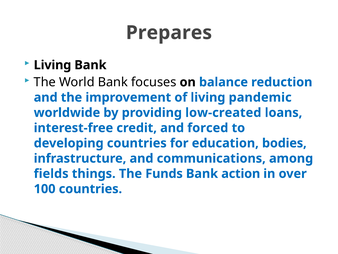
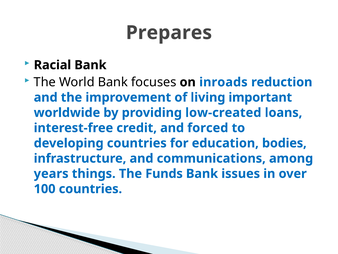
Living: Living -> Racial (52, 65)
balance: balance -> inroads (223, 82)
pandemic: pandemic -> important (260, 97)
fields: fields -> years (51, 173)
action: action -> issues (241, 173)
